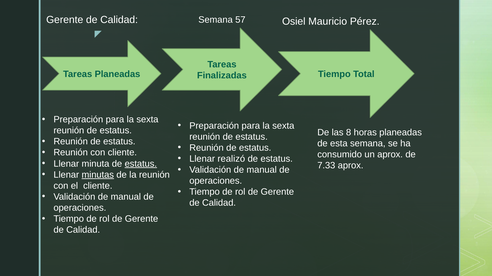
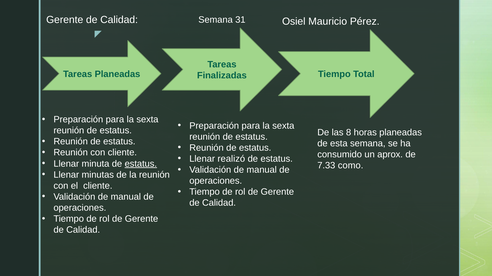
57: 57 -> 31 (240, 20)
7.33 aprox: aprox -> como (351, 166)
minutas underline: present -> none (98, 175)
